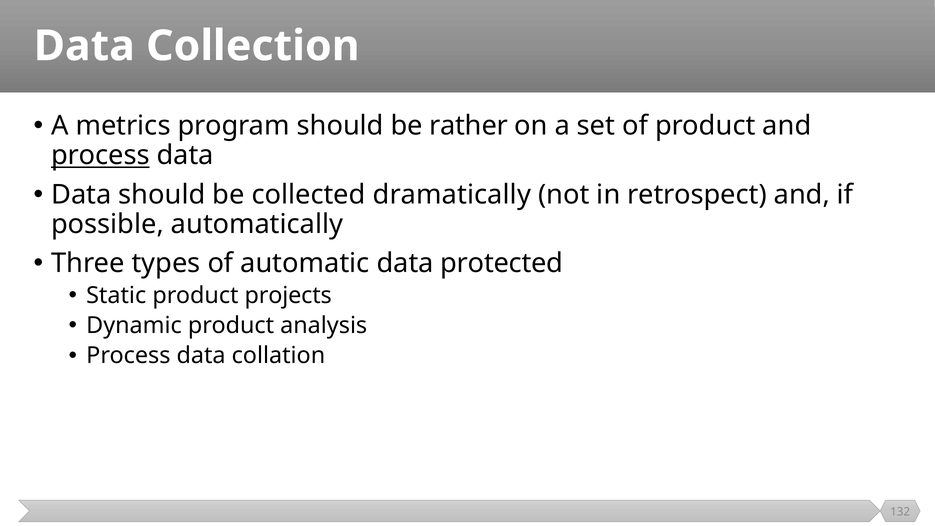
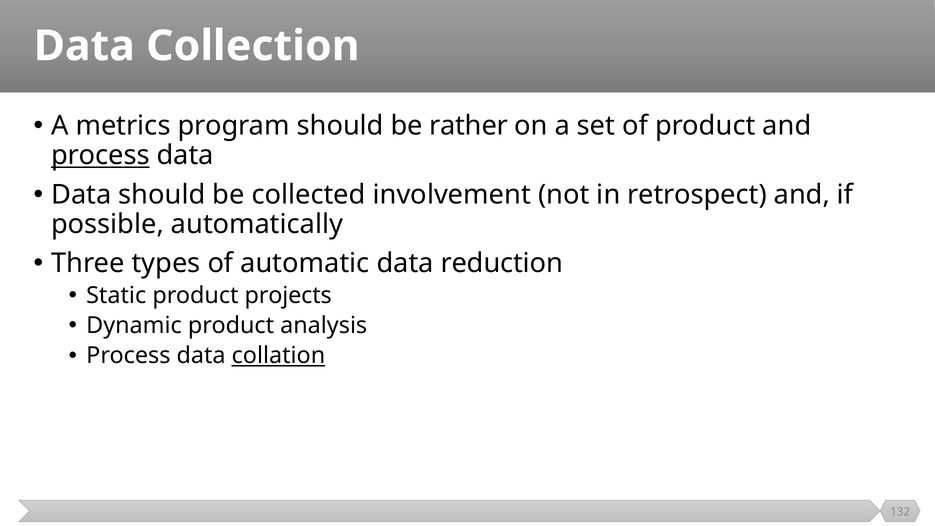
dramatically: dramatically -> involvement (452, 195)
protected: protected -> reduction (502, 263)
collation underline: none -> present (278, 356)
